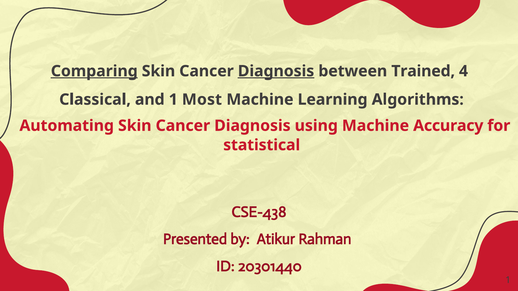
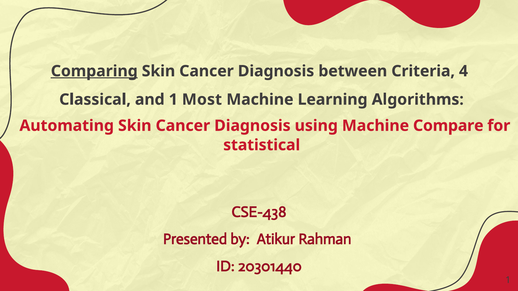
Diagnosis underline: present -> none (276, 71)
Trained: Trained -> Criteria (423, 71)
Accuracy: Accuracy -> Compare (448, 126)
